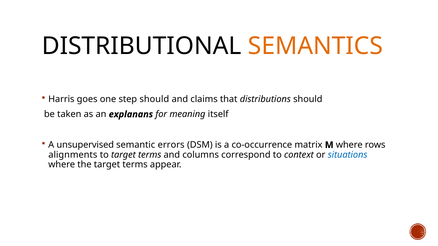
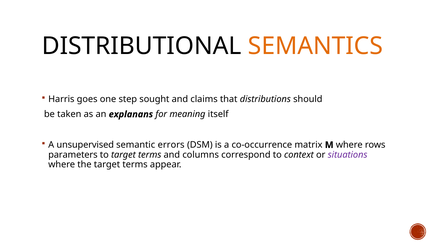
step should: should -> sought (154, 99)
alignments: alignments -> parameters (73, 155)
situations colour: blue -> purple (348, 155)
